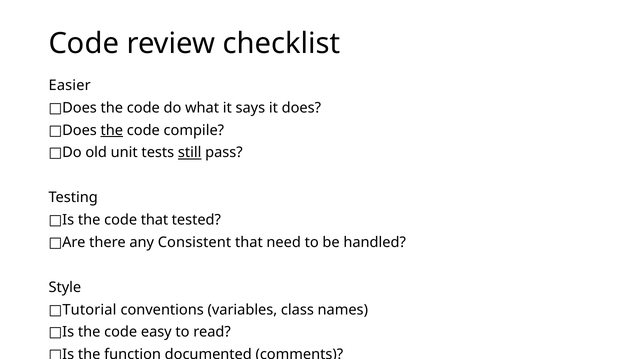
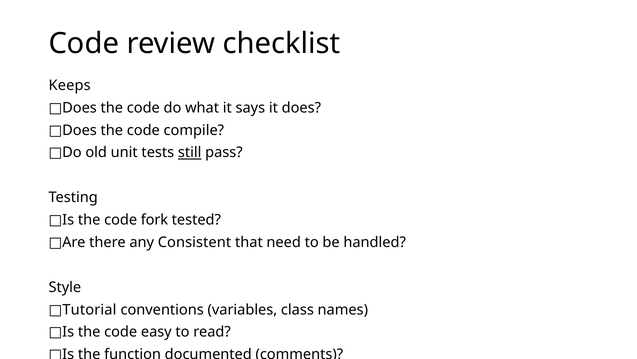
Easier: Easier -> Keeps (70, 85)
the underline: present -> none (112, 130)
code that: that -> fork (154, 220)
